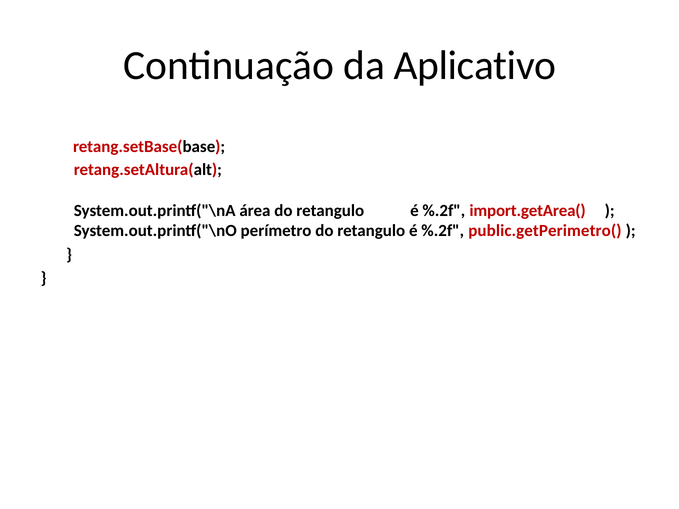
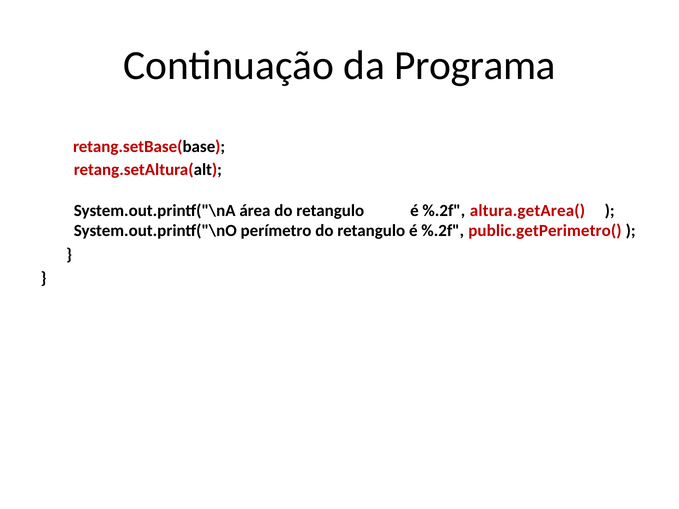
Aplicativo: Aplicativo -> Programa (475, 66)
import.getArea(: import.getArea( -> altura.getArea( (527, 211)
